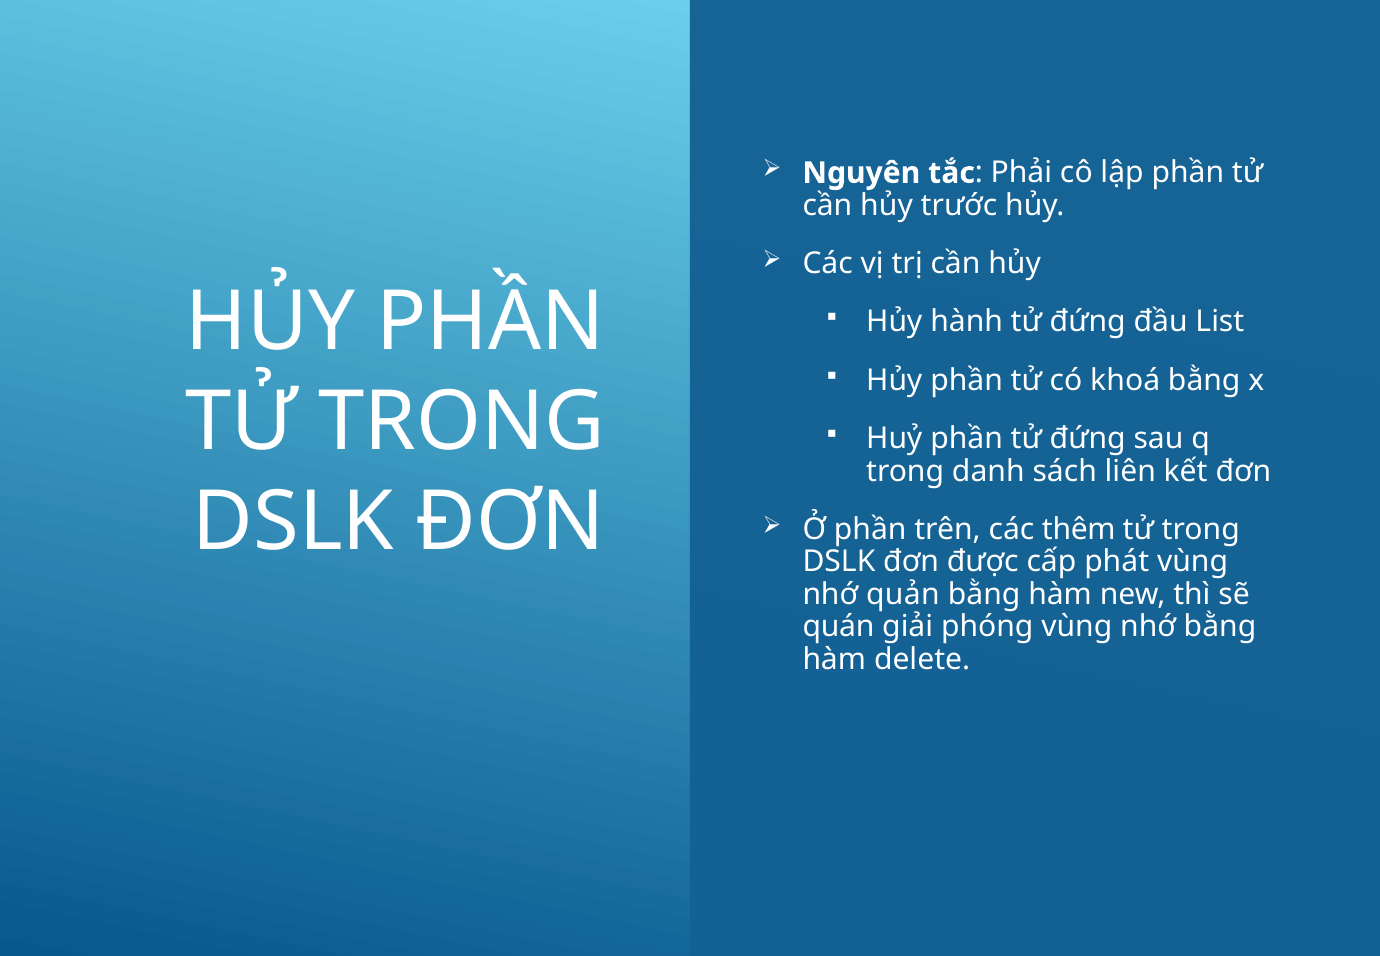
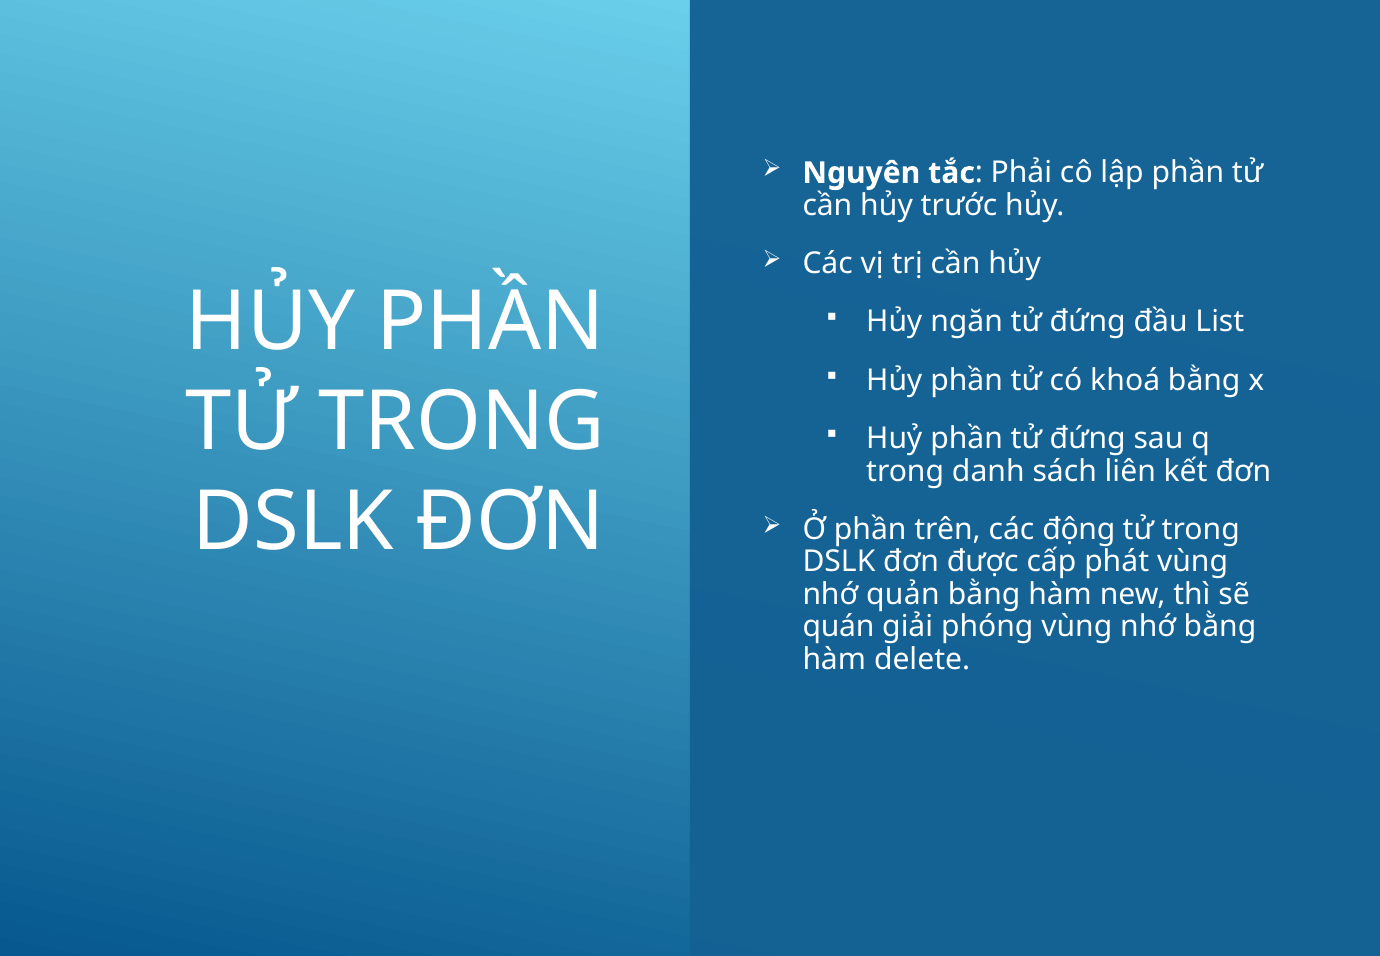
hành: hành -> ngăn (967, 322)
thêm: thêm -> động (1079, 529)
